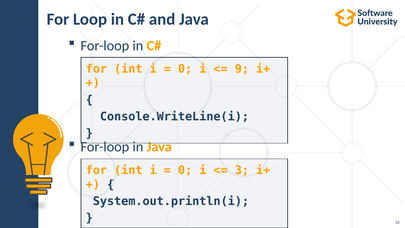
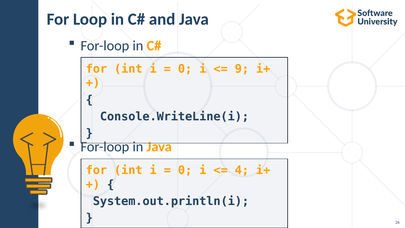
3: 3 -> 4 (242, 170)
